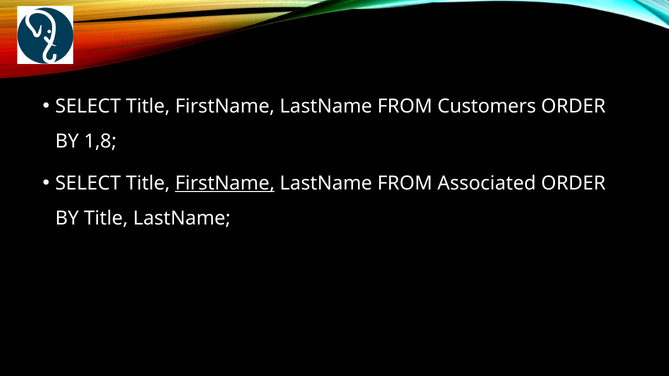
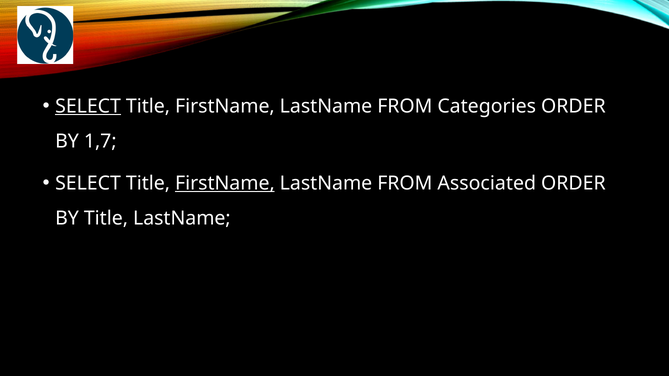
SELECT underline: none -> present (88, 106)
Customers: Customers -> Categories (487, 106)
1,8: 1,8 -> 1,7 (100, 141)
